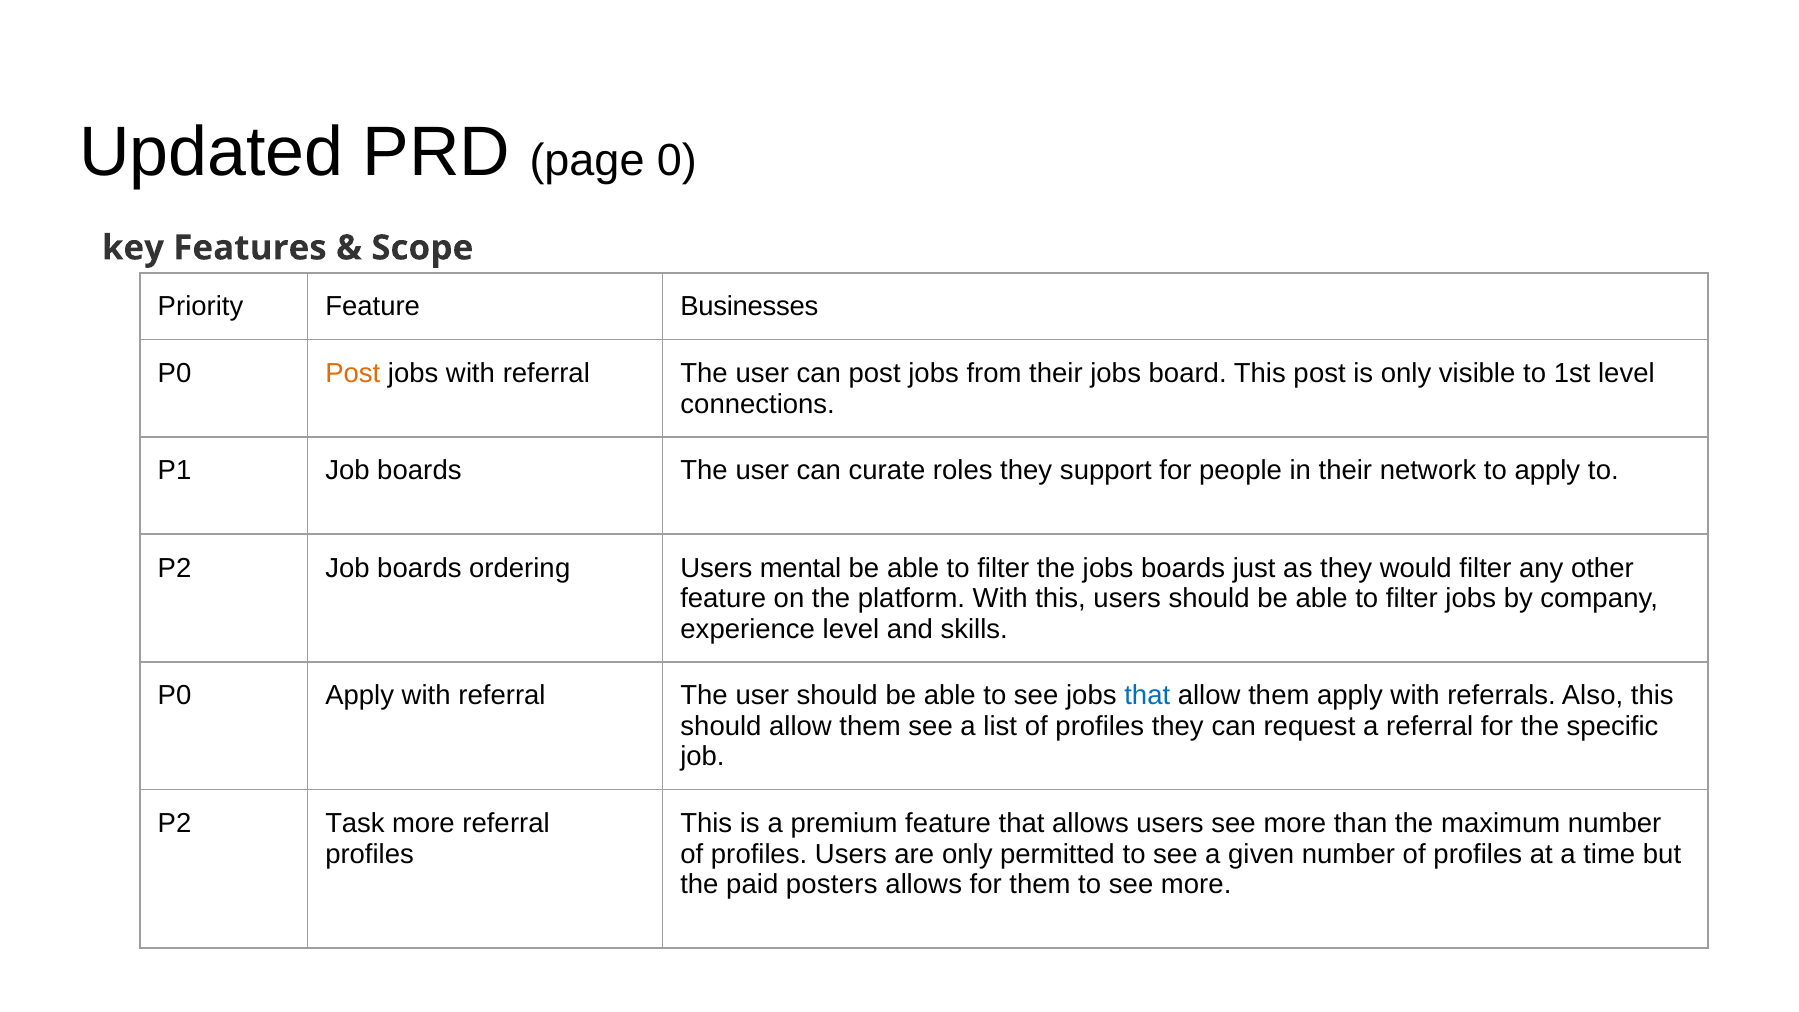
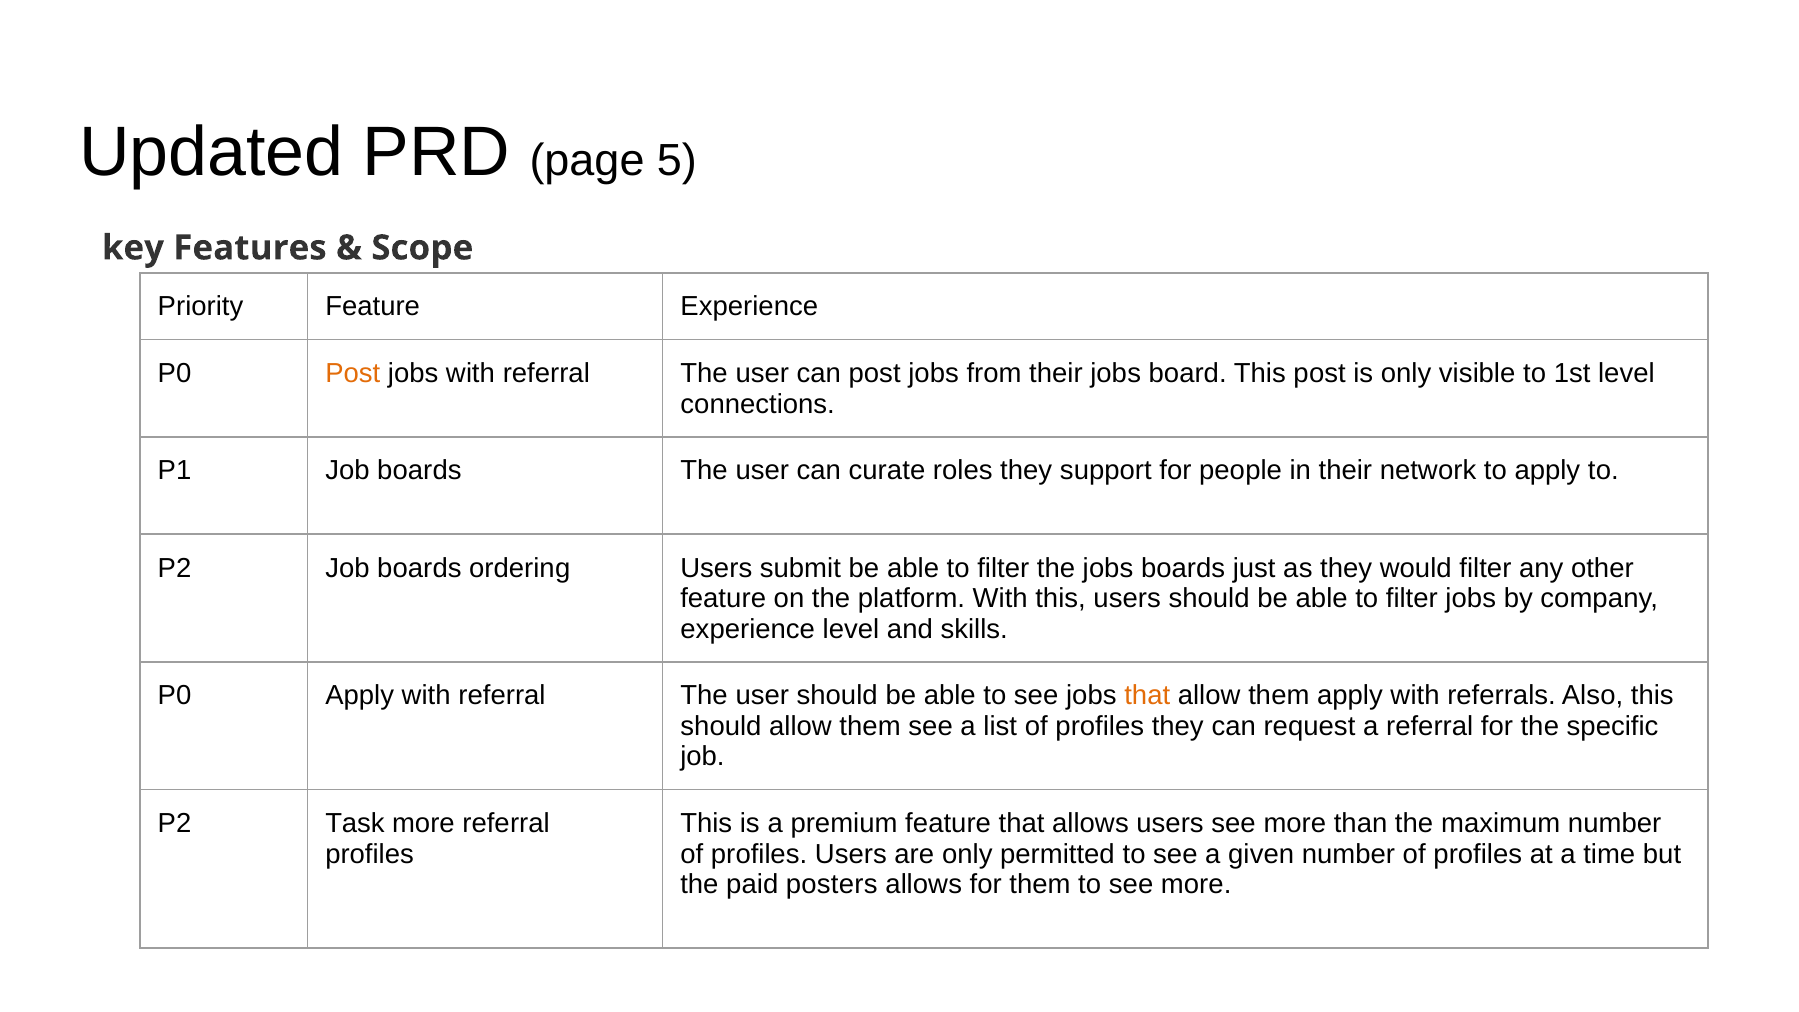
0: 0 -> 5 (677, 161)
Feature Businesses: Businesses -> Experience (749, 307)
mental: mental -> submit (800, 568)
that colour: blue -> orange (1147, 696)
